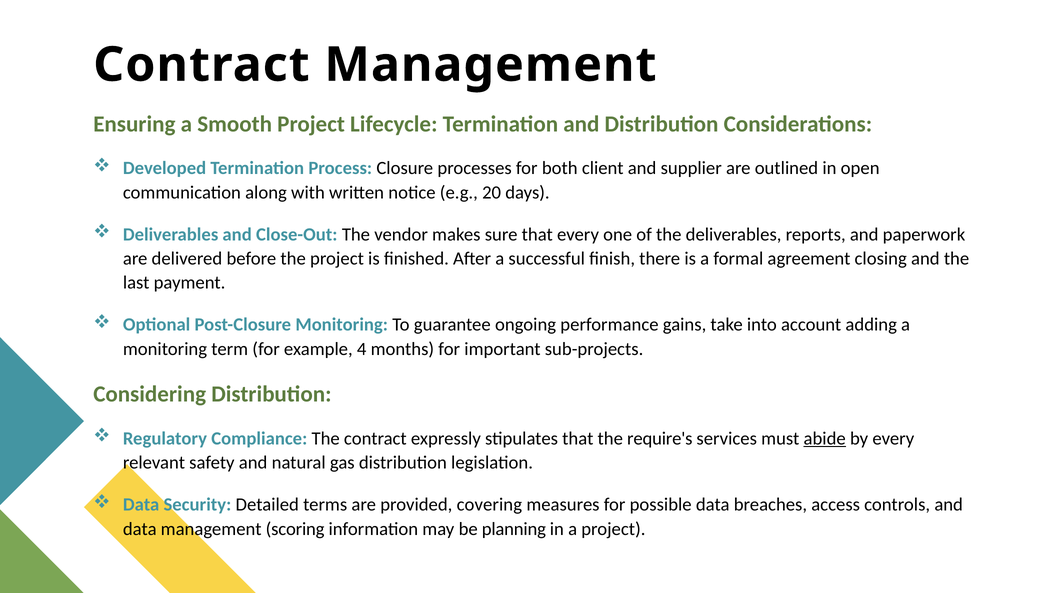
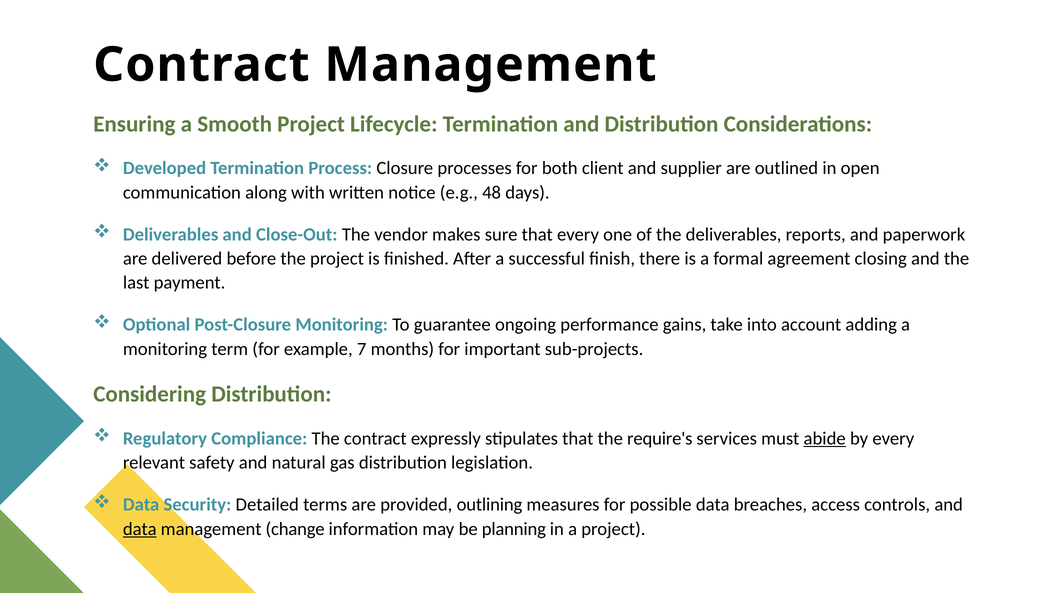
20: 20 -> 48 (492, 192)
4: 4 -> 7 (362, 349)
covering: covering -> outlining (489, 505)
data underline: none -> present (140, 529)
scoring: scoring -> change (295, 529)
